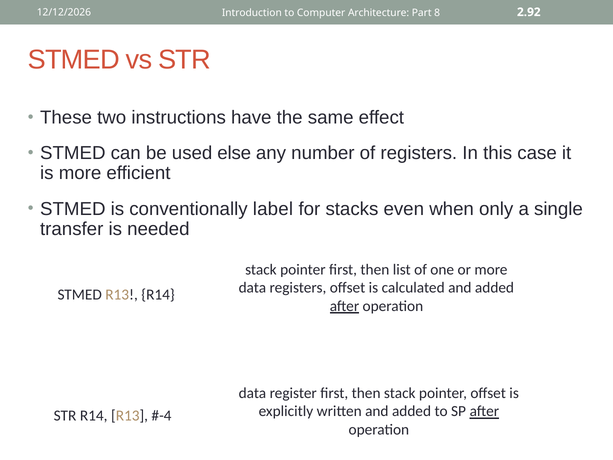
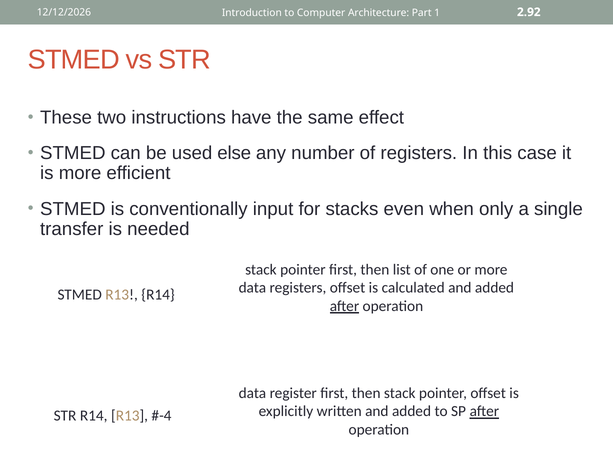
8: 8 -> 1 (437, 13)
label: label -> input (273, 209)
